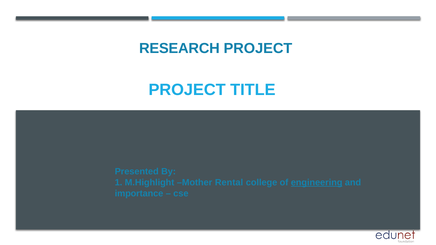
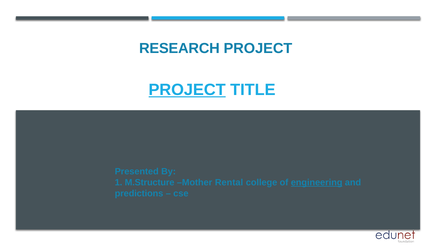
PROJECT underline: none -> present (187, 90)
M.Highlight: M.Highlight -> M.Structure (150, 183)
importance: importance -> predictions (139, 194)
